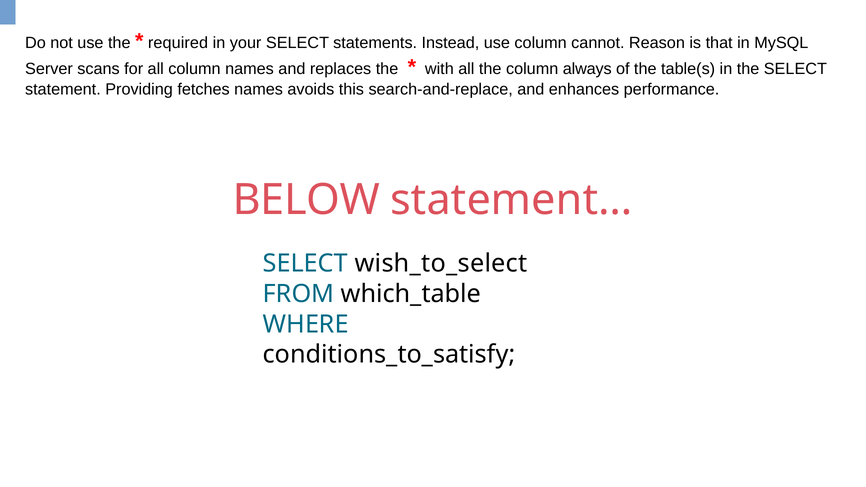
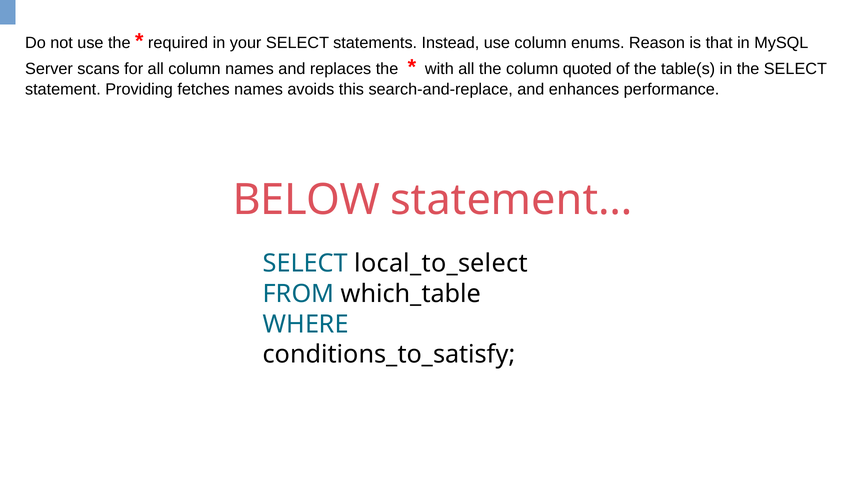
cannot: cannot -> enums (598, 43)
always: always -> quoted (587, 69)
wish_to_select: wish_to_select -> local_to_select (441, 264)
